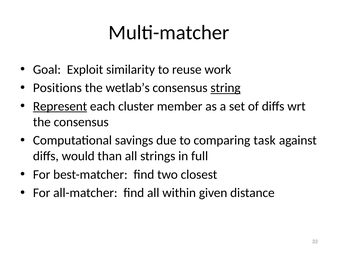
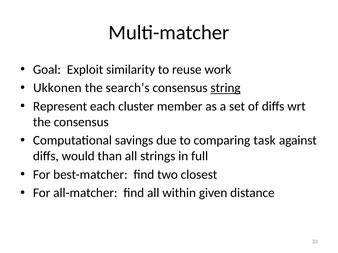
Positions: Positions -> Ukkonen (57, 88)
wetlab’s: wetlab’s -> search’s (128, 88)
Represent underline: present -> none (60, 106)
